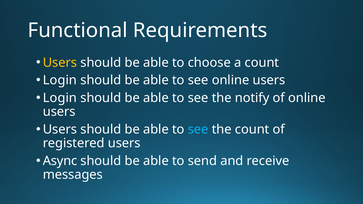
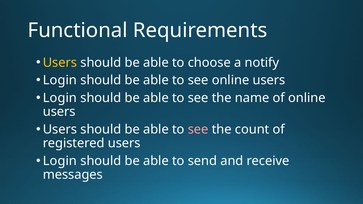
a count: count -> notify (262, 63)
notify: notify -> name (252, 98)
see colour: light blue -> pink (198, 129)
Async: Async -> Login (60, 161)
